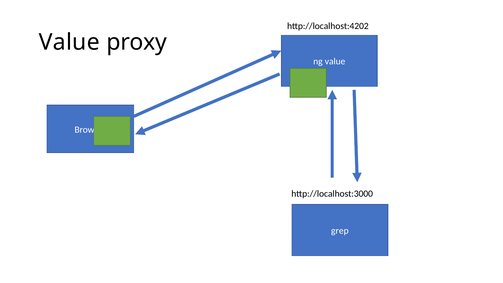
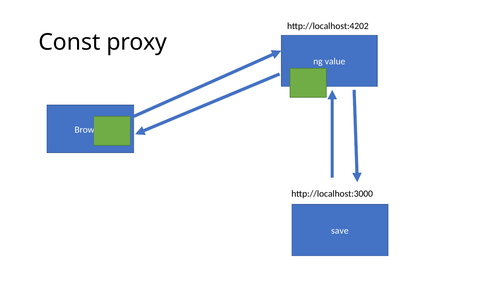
Value: Value -> Const (69, 42)
grep: grep -> save (340, 231)
